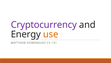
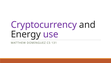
use colour: orange -> purple (51, 34)
